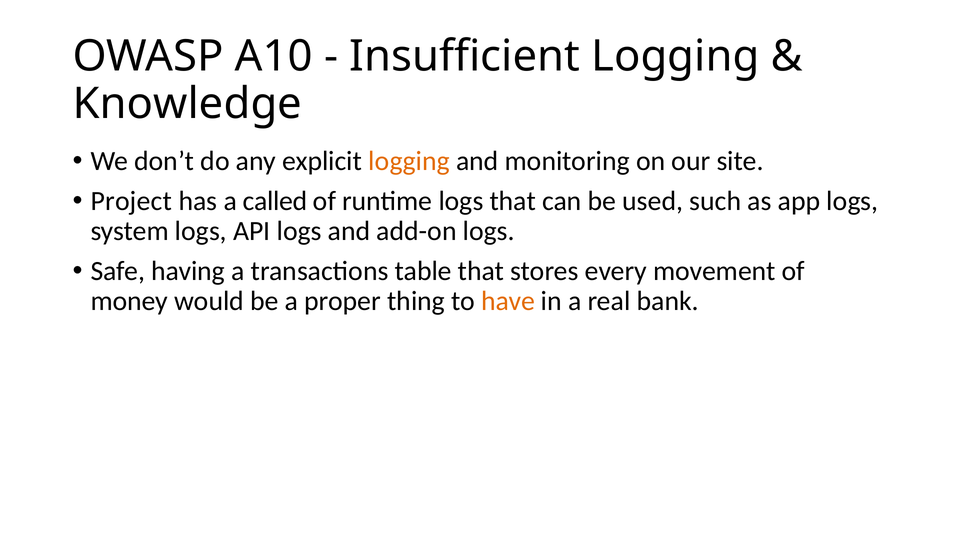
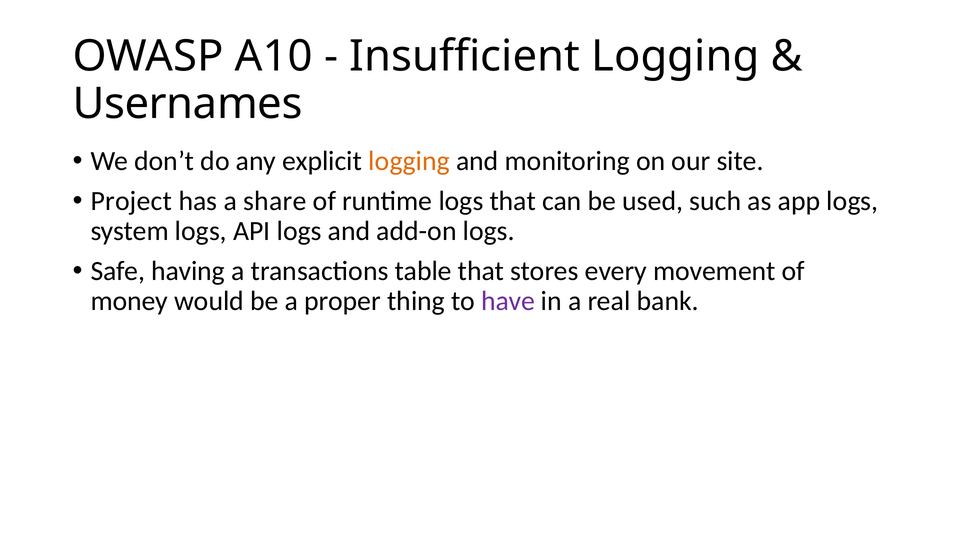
Knowledge: Knowledge -> Usernames (188, 104)
called: called -> share (275, 201)
have colour: orange -> purple (508, 301)
